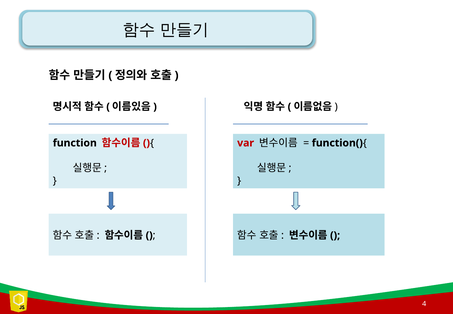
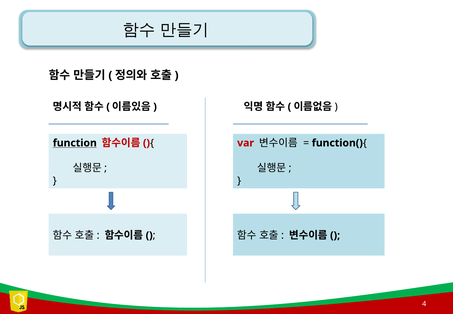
function underline: none -> present (75, 143)
